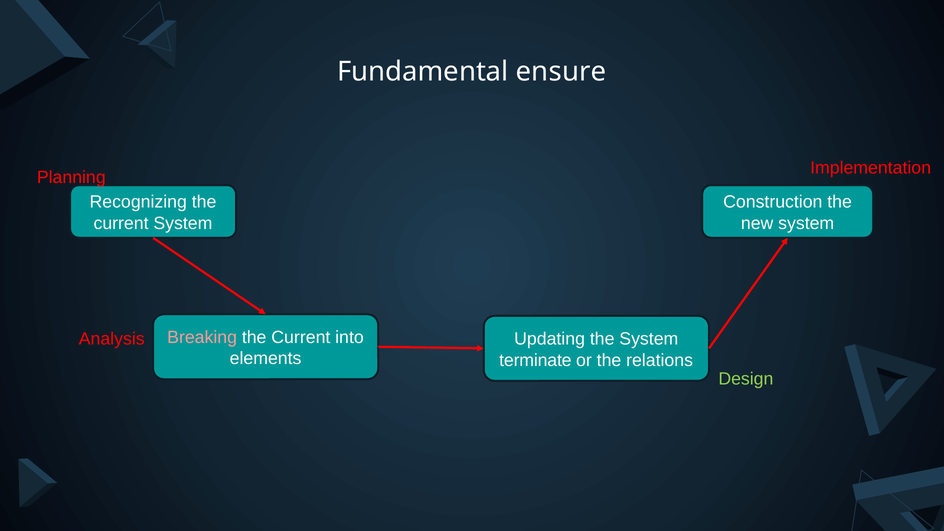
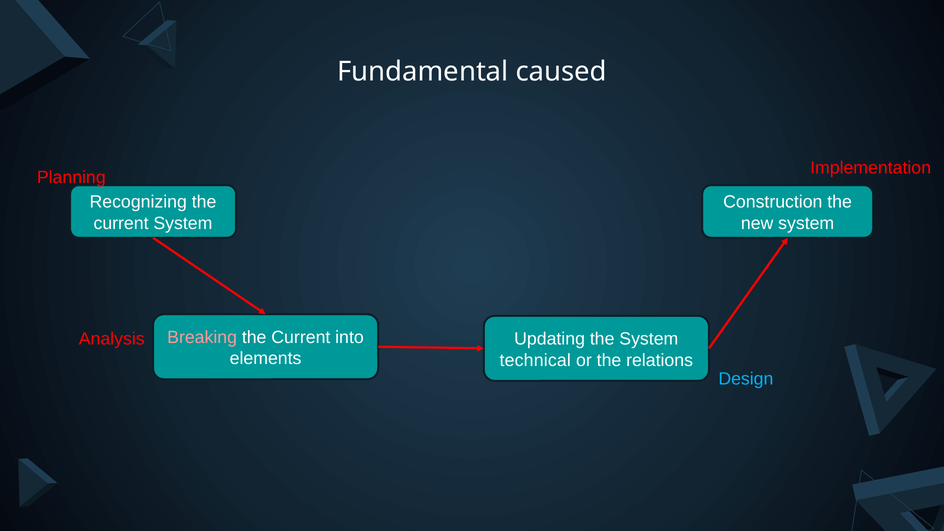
ensure: ensure -> caused (561, 72)
terminate: terminate -> technical (535, 360)
Design colour: light green -> light blue (746, 379)
